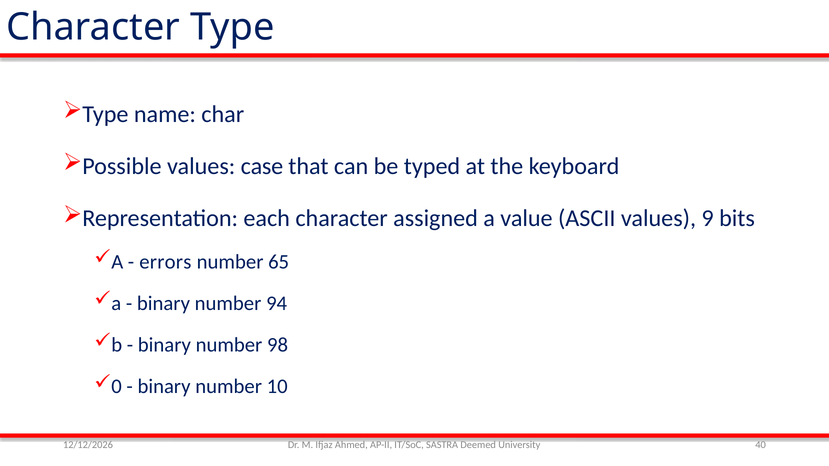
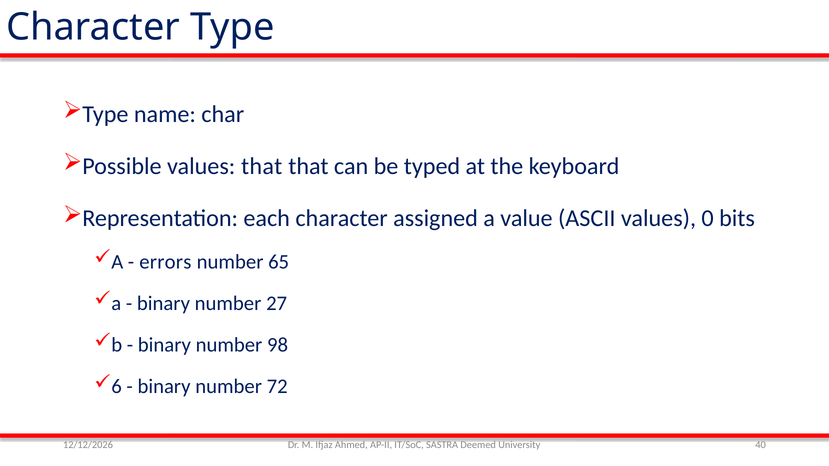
values case: case -> that (262, 166)
9: 9 -> 0 (708, 219)
94: 94 -> 27 (277, 304)
0: 0 -> 6 (117, 387)
10: 10 -> 72 (277, 387)
